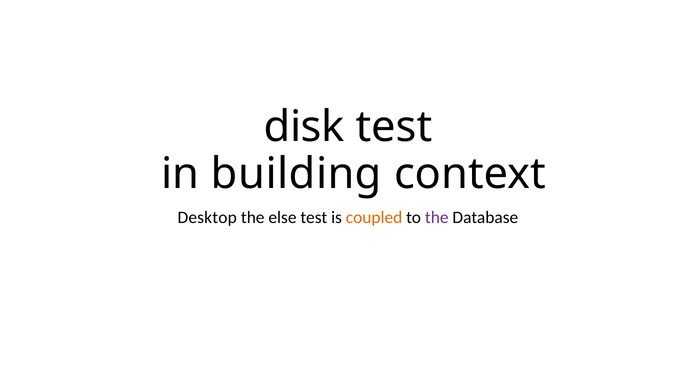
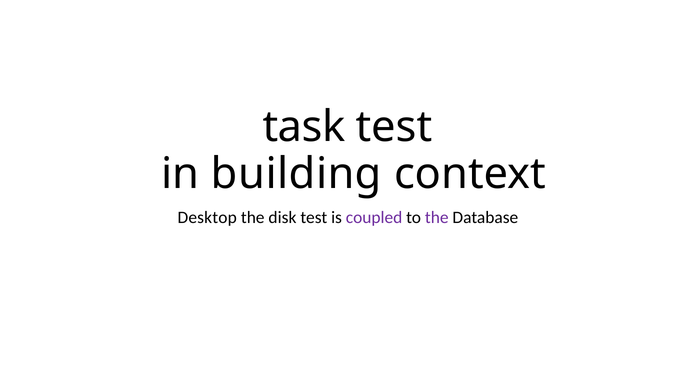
disk: disk -> task (304, 127)
else: else -> disk (282, 218)
coupled colour: orange -> purple (374, 218)
